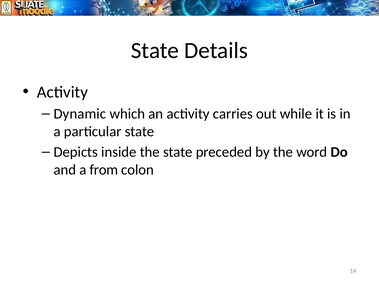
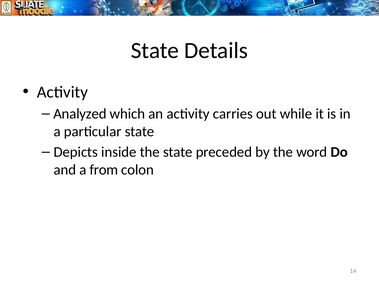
Dynamic: Dynamic -> Analyzed (80, 114)
